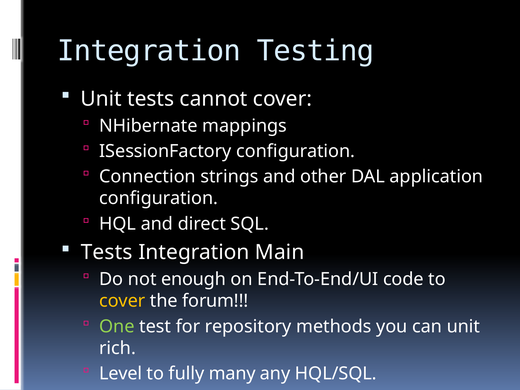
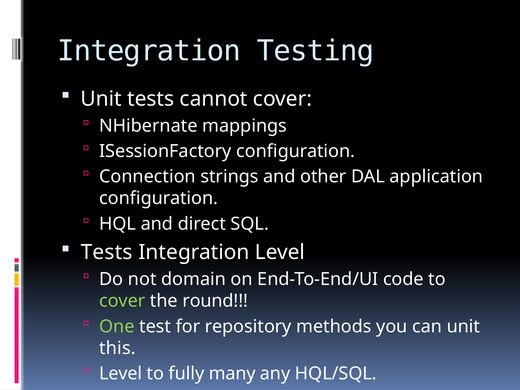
Integration Main: Main -> Level (280, 252)
enough: enough -> domain (194, 279)
cover colour: yellow -> light green (122, 301)
forum: forum -> round (215, 301)
rich: rich -> this (117, 348)
